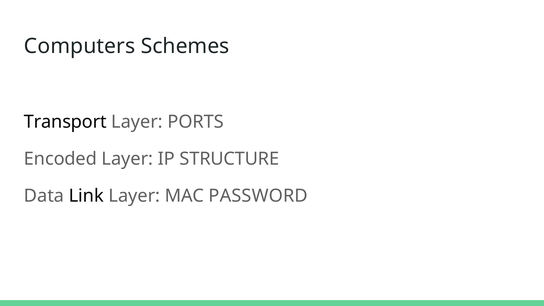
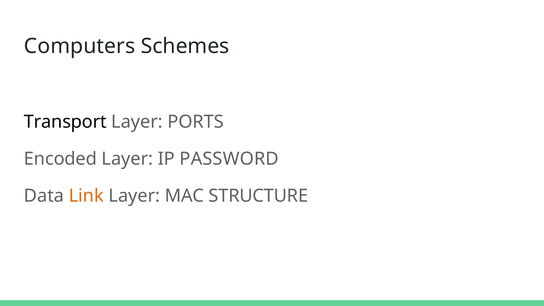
STRUCTURE: STRUCTURE -> PASSWORD (229, 159)
Link colour: black -> orange (86, 196)
PASSWORD: PASSWORD -> STRUCTURE (258, 196)
